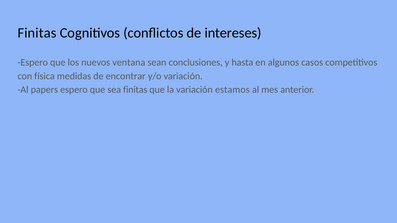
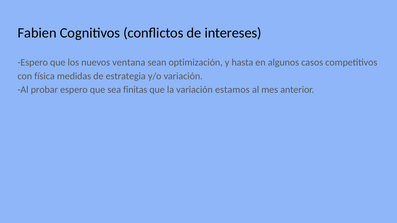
Finitas: Finitas -> Fabien (37, 33)
conclusiones: conclusiones -> optimización (196, 62)
encontrar: encontrar -> estrategia (126, 76)
papers: papers -> probar (44, 90)
